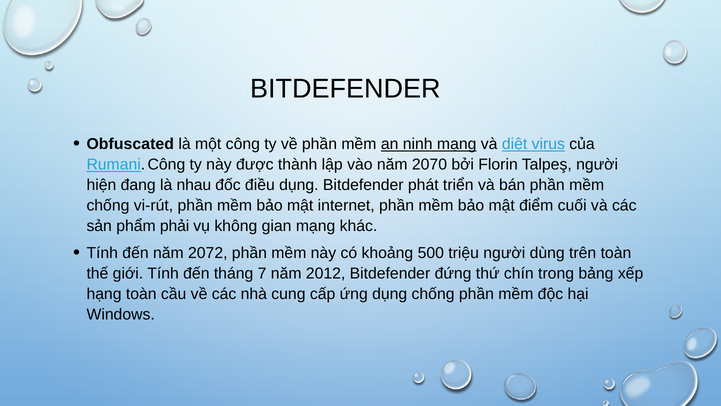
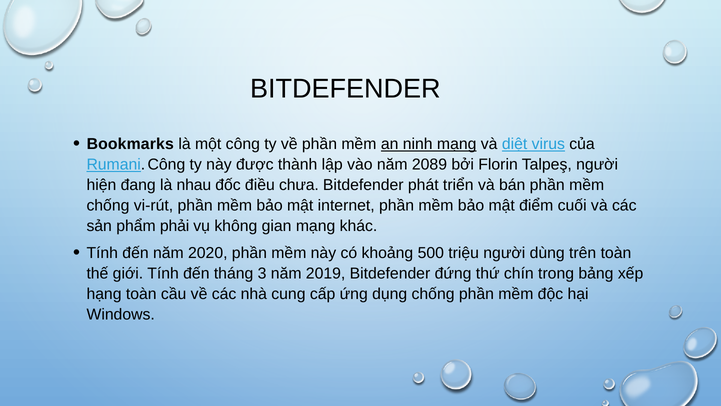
Obfuscated: Obfuscated -> Bookmarks (130, 144)
2070: 2070 -> 2089 (429, 164)
điều dụng: dụng -> chưa (299, 185)
2072: 2072 -> 2020 (208, 253)
7: 7 -> 3 (262, 273)
2012: 2012 -> 2019 (326, 273)
